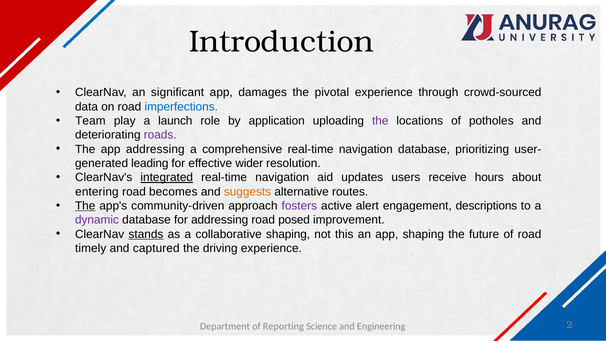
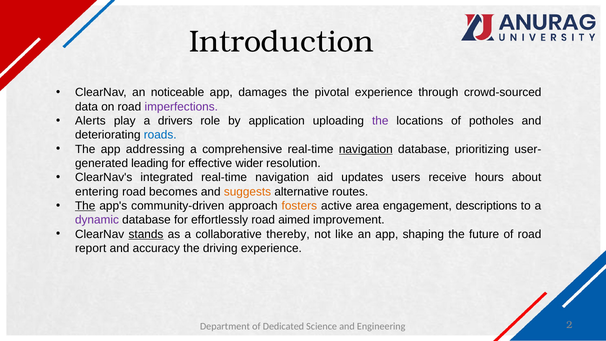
significant: significant -> noticeable (178, 93)
imperfections colour: blue -> purple (181, 107)
Team: Team -> Alerts (90, 121)
launch: launch -> drivers (175, 121)
roads colour: purple -> blue (160, 135)
navigation underline: none -> present (366, 149)
integrated underline: present -> none (167, 177)
fosters colour: purple -> orange (299, 206)
alert: alert -> area (367, 206)
for addressing: addressing -> effortlessly (220, 220)
posed: posed -> aimed (294, 220)
collaborative shaping: shaping -> thereby (288, 234)
this: this -> like (344, 234)
timely: timely -> report (91, 248)
captured: captured -> accuracy (156, 248)
Reporting: Reporting -> Dedicated (283, 326)
